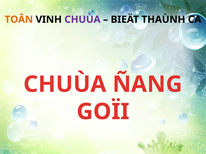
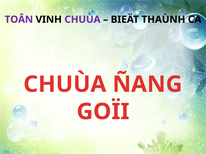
TOÂN colour: orange -> purple (19, 20)
